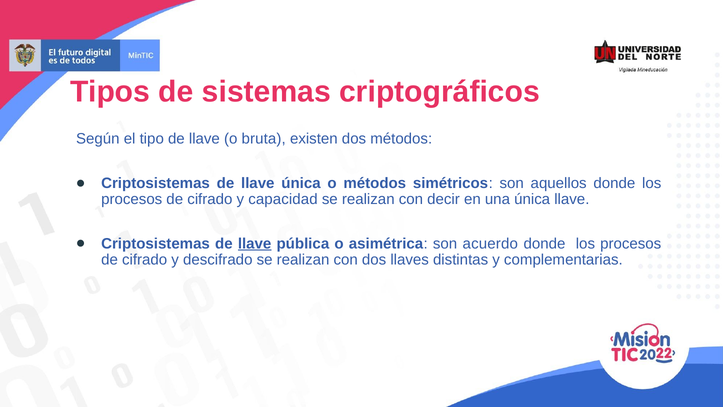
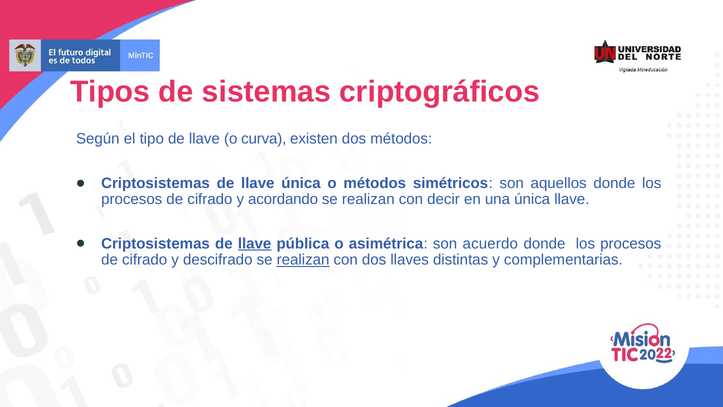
bruta: bruta -> curva (264, 139)
capacidad: capacidad -> acordando (283, 199)
realizan underline: none -> present (303, 260)
